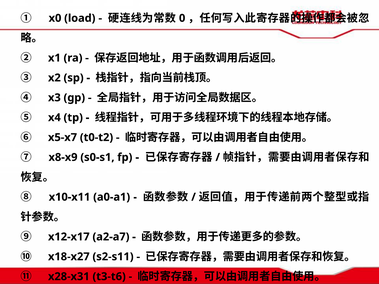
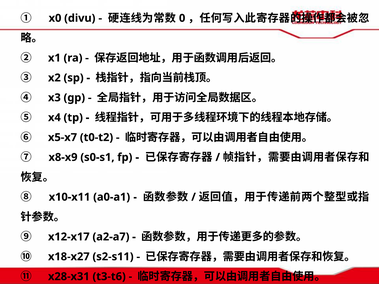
load: load -> divu (80, 18)
